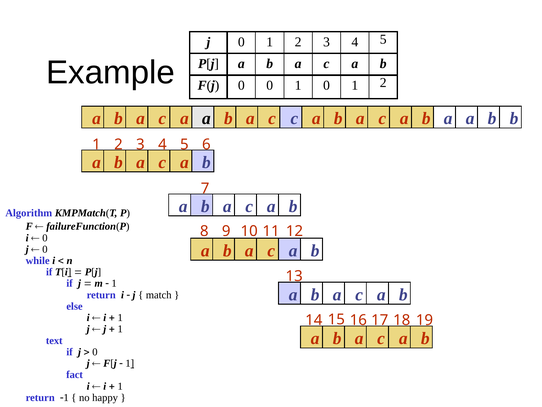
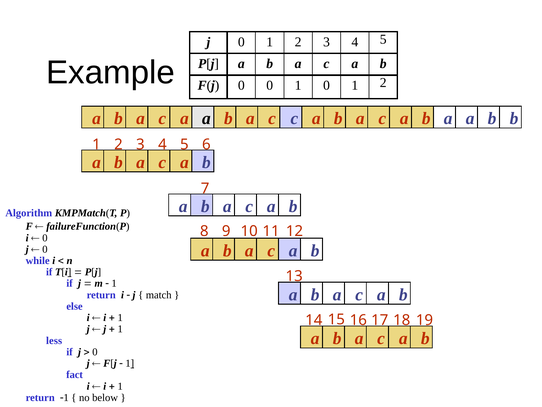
text: text -> less (54, 340)
happy: happy -> below (105, 397)
